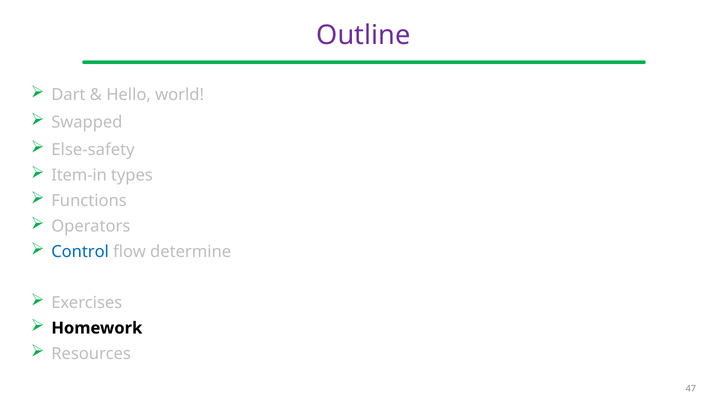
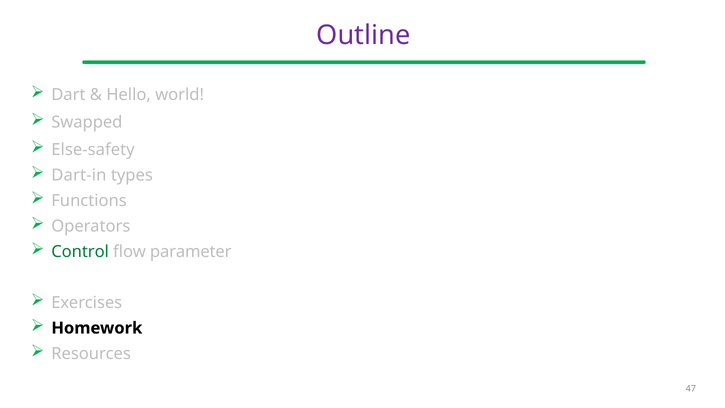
Item-in: Item-in -> Dart-in (79, 175)
Control colour: blue -> green (80, 251)
determine: determine -> parameter (191, 251)
